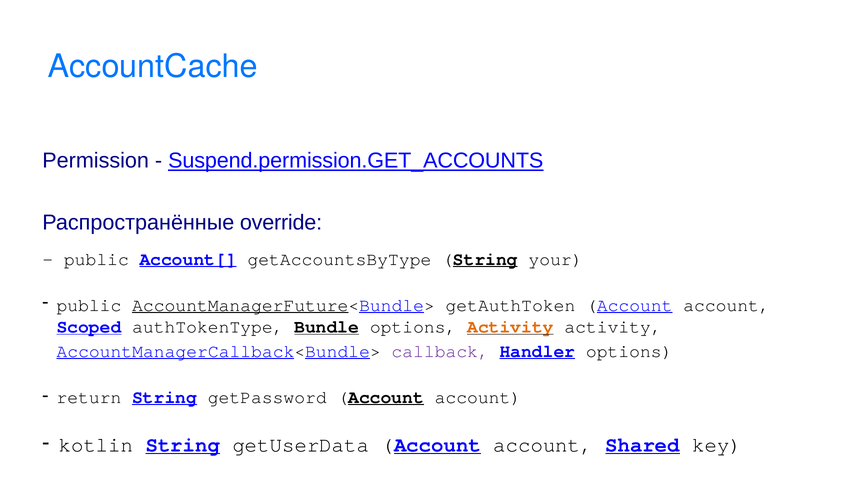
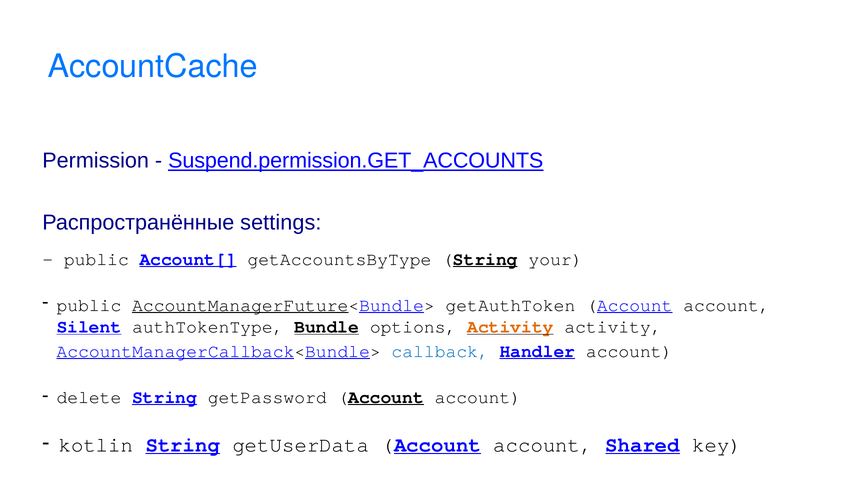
override: override -> settings (281, 223)
Scoped: Scoped -> Silent (89, 327)
callback colour: purple -> blue (440, 351)
Handler options: options -> account (629, 351)
return: return -> delete (89, 397)
